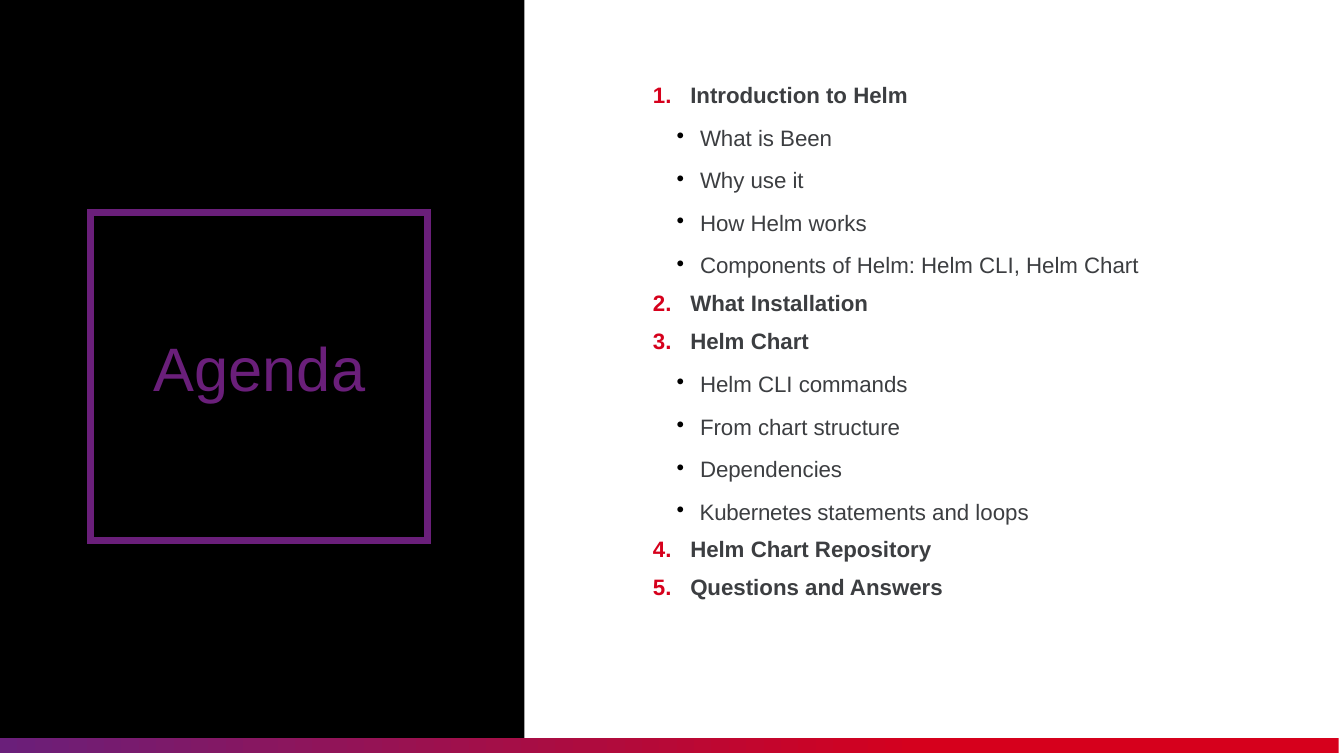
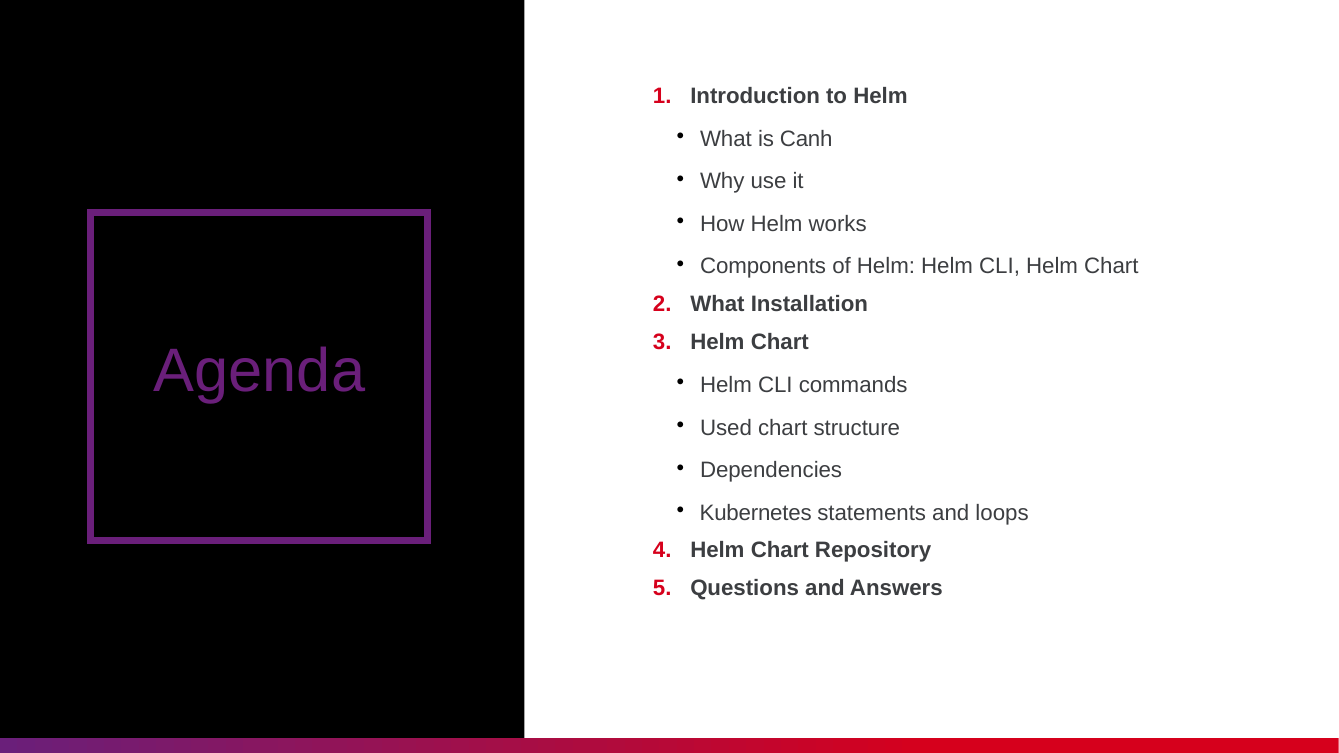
Been: Been -> Canh (806, 139)
From: From -> Used (726, 428)
